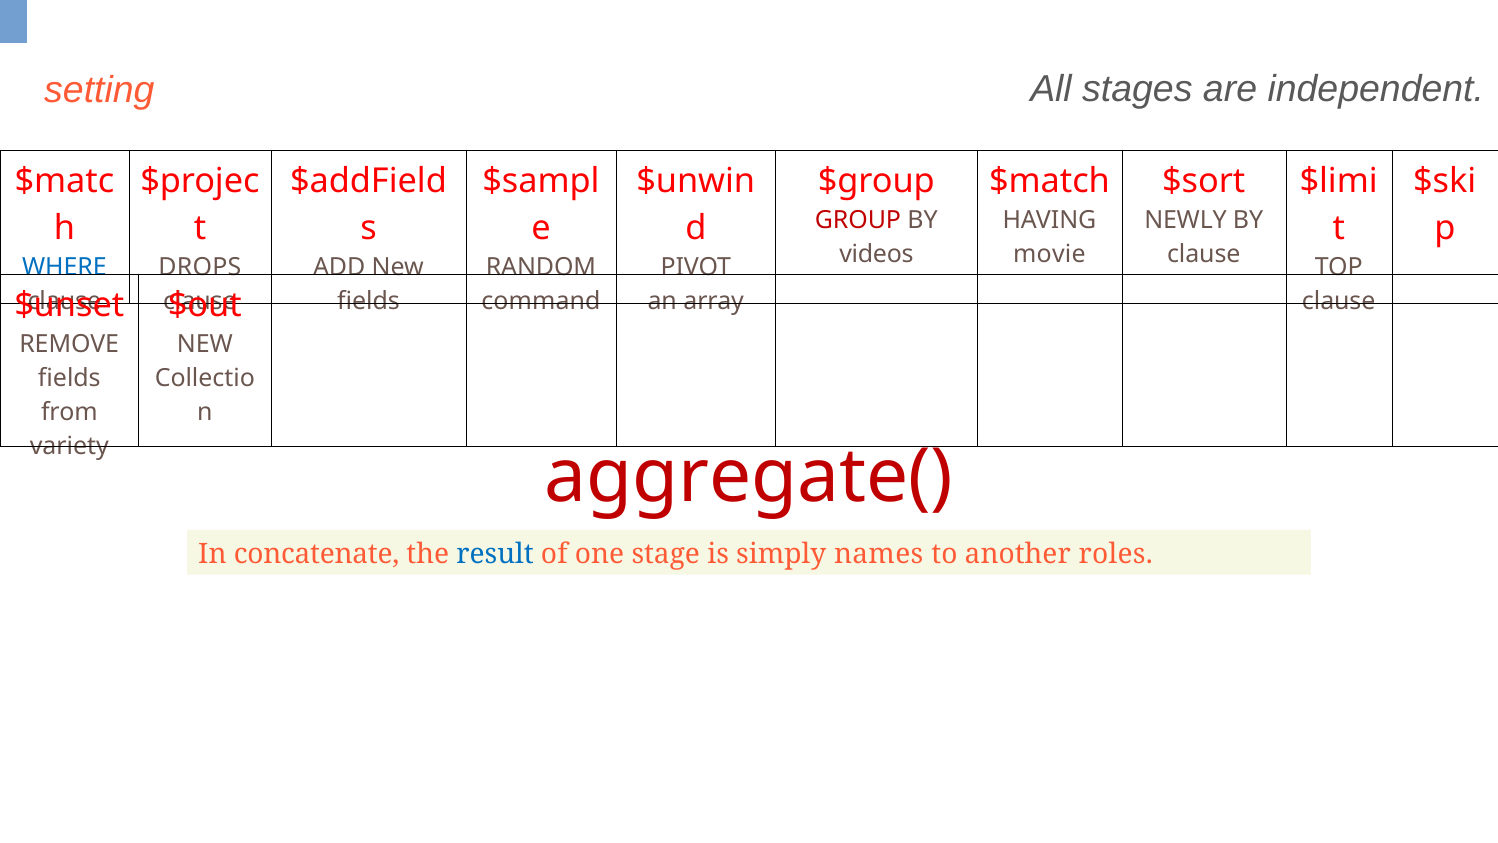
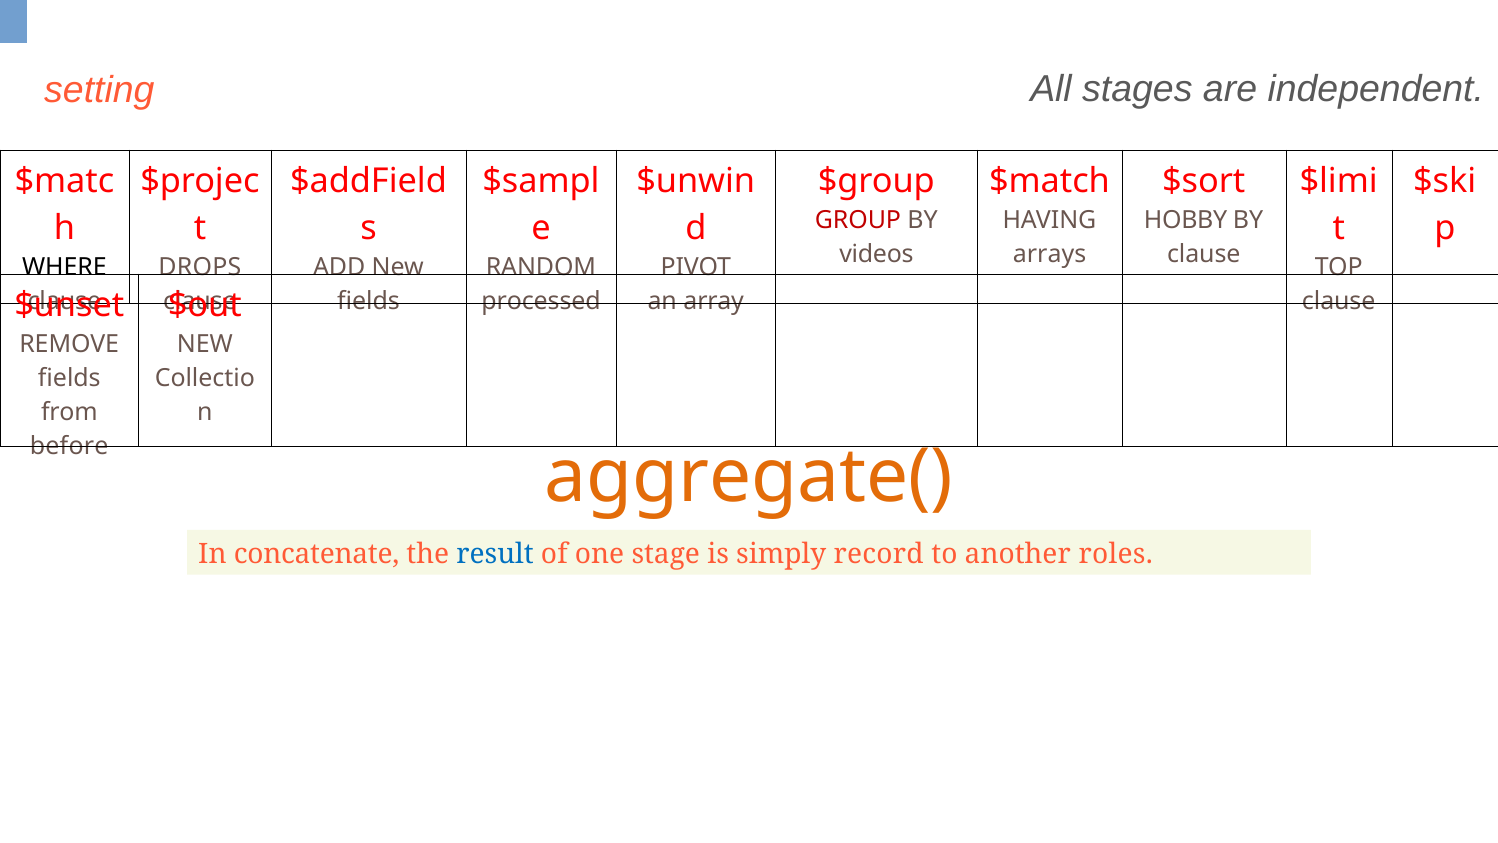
NEWLY: NEWLY -> HOBBY (1186, 221)
movie: movie -> arrays (1050, 254)
WHERE colour: blue -> black (64, 267)
command: command -> processed (541, 301)
variety: variety -> before (69, 446)
aggregate( colour: red -> orange (749, 477)
names: names -> record (879, 554)
